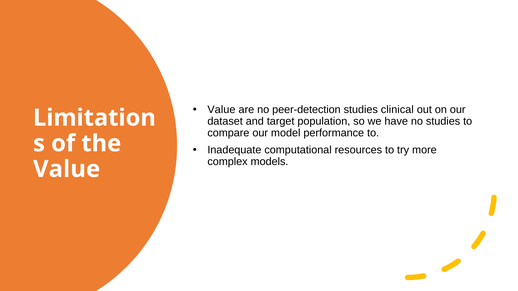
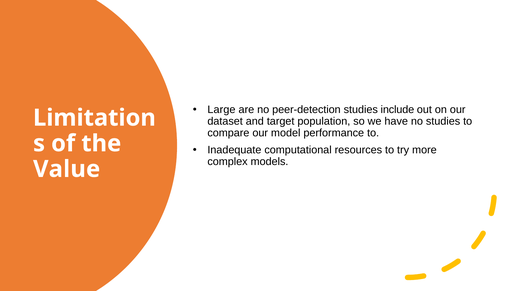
Value: Value -> Large (221, 110)
clinical: clinical -> include (397, 110)
